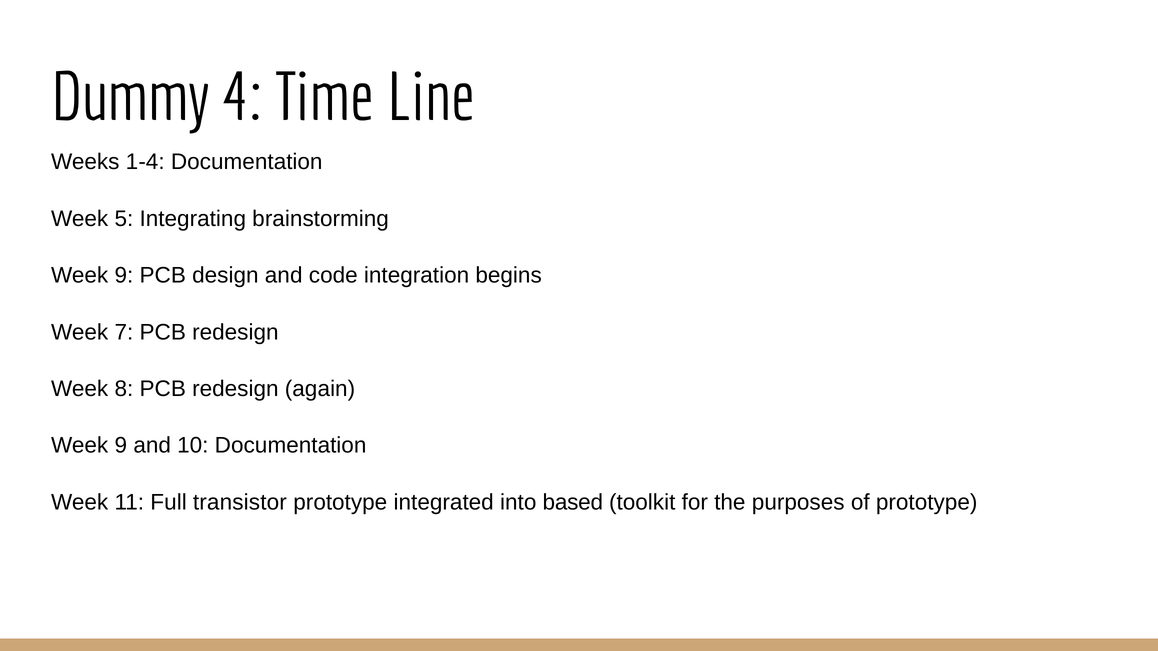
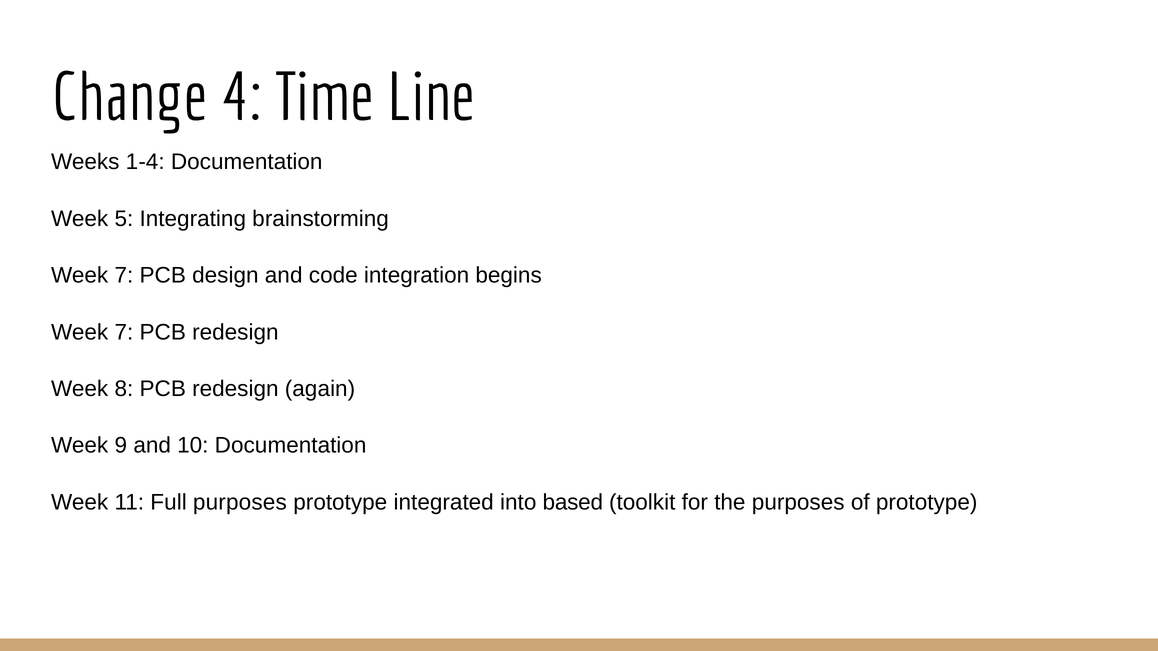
Dummy: Dummy -> Change (130, 98)
9: 9 -> 7 (124, 276)
Full transistor: transistor -> purposes (240, 503)
